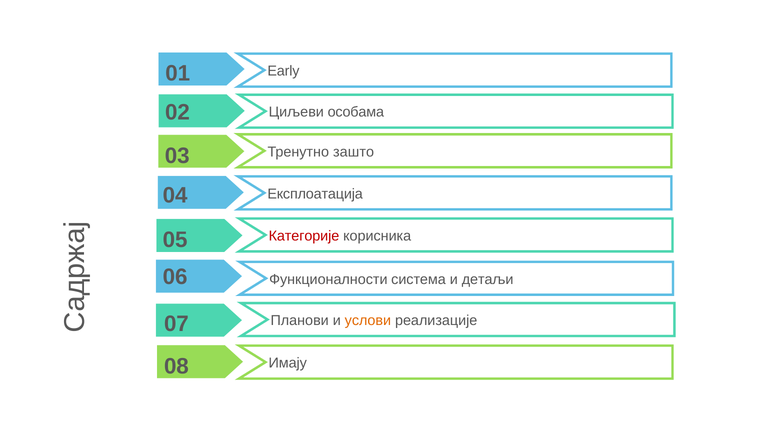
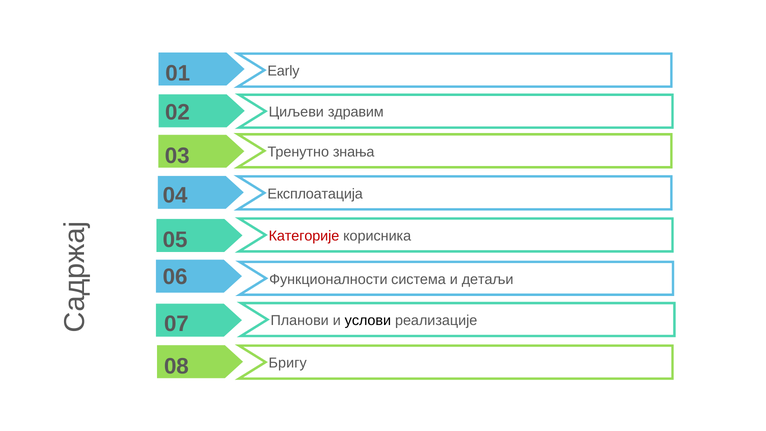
особама: особама -> здравим (356, 112)
зашто: зашто -> знања (354, 152)
услови colour: orange -> black (368, 320)
Имају: Имају -> Бригу (288, 363)
